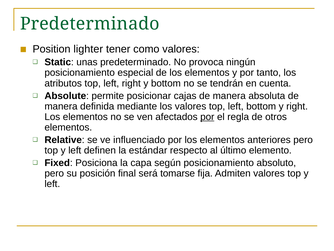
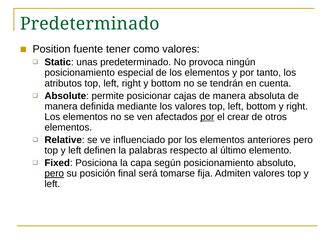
lighter: lighter -> fuente (88, 49)
regla: regla -> crear (238, 117)
estándar: estándar -> palabras (148, 150)
pero underline: none -> present (54, 173)
